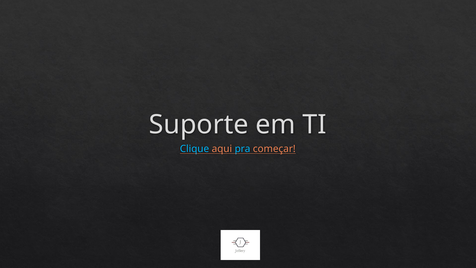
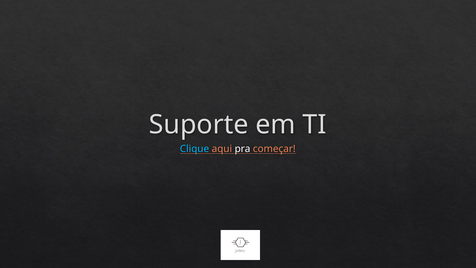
pra colour: light blue -> white (243, 149)
